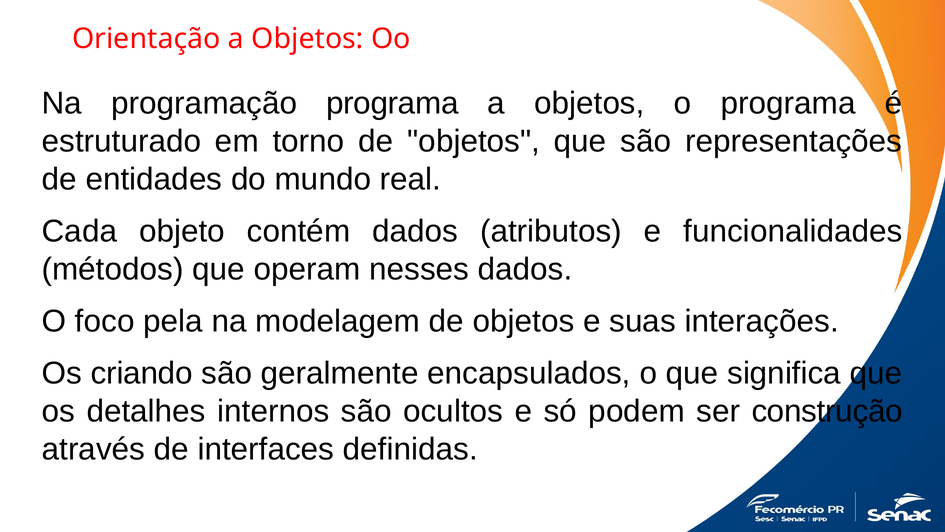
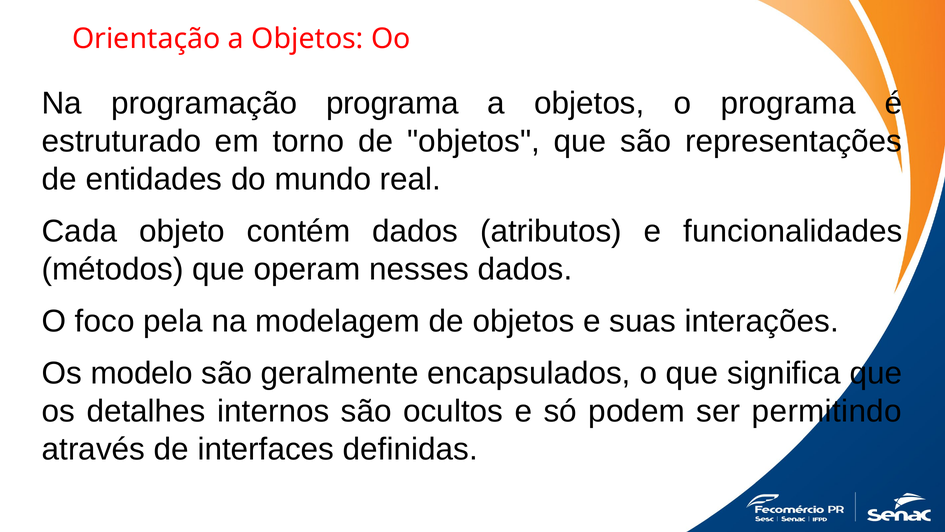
criando: criando -> modelo (142, 373)
construção: construção -> permitindo (827, 411)
